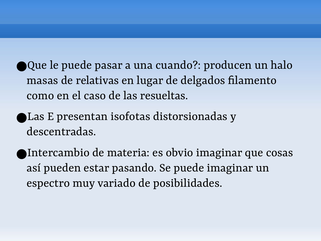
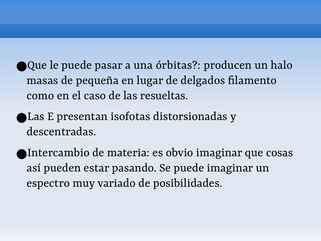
cuando: cuando -> órbitas (178, 64)
relativas: relativas -> pequeña (97, 80)
